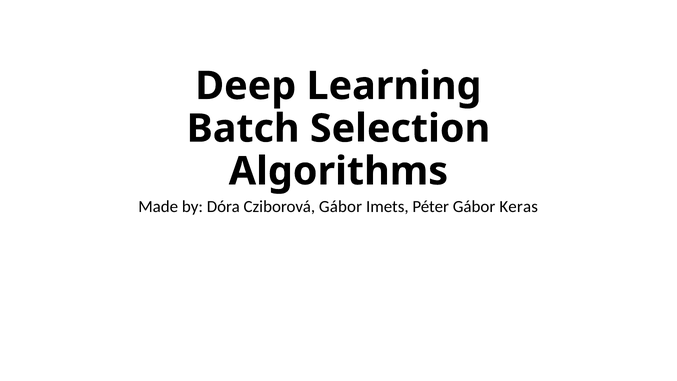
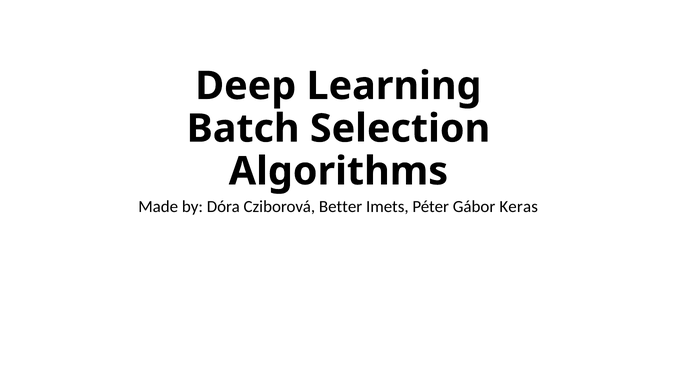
Cziborová Gábor: Gábor -> Better (341, 206)
